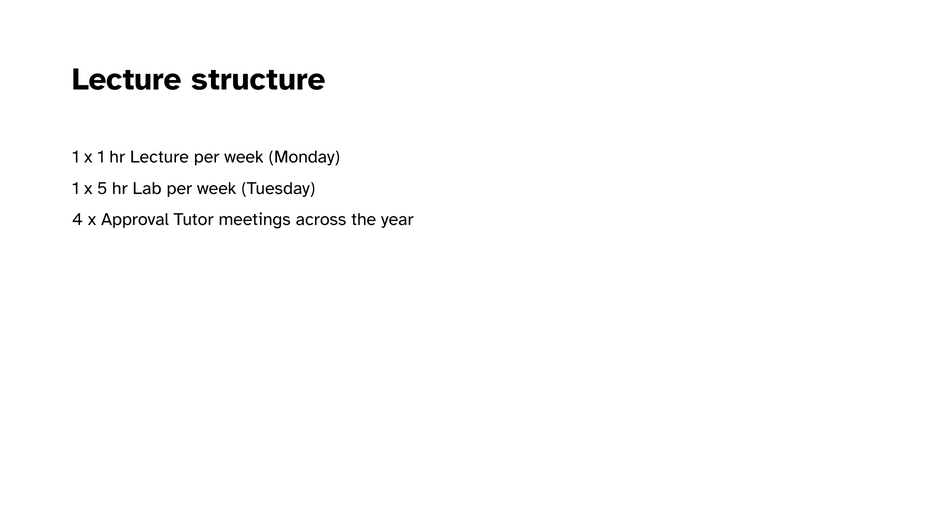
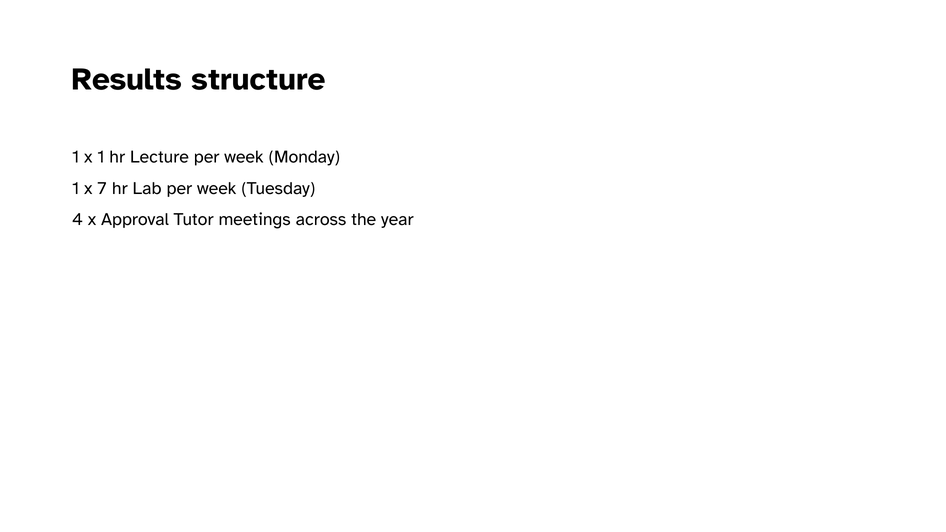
Lecture: Lecture -> Results (127, 80)
5: 5 -> 7 (102, 188)
